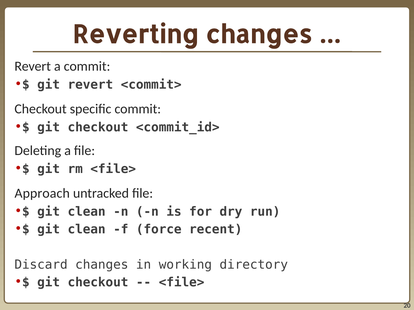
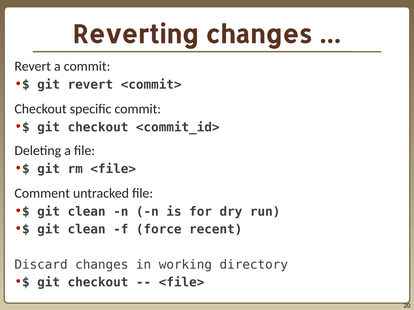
Approach: Approach -> Comment (42, 194)
